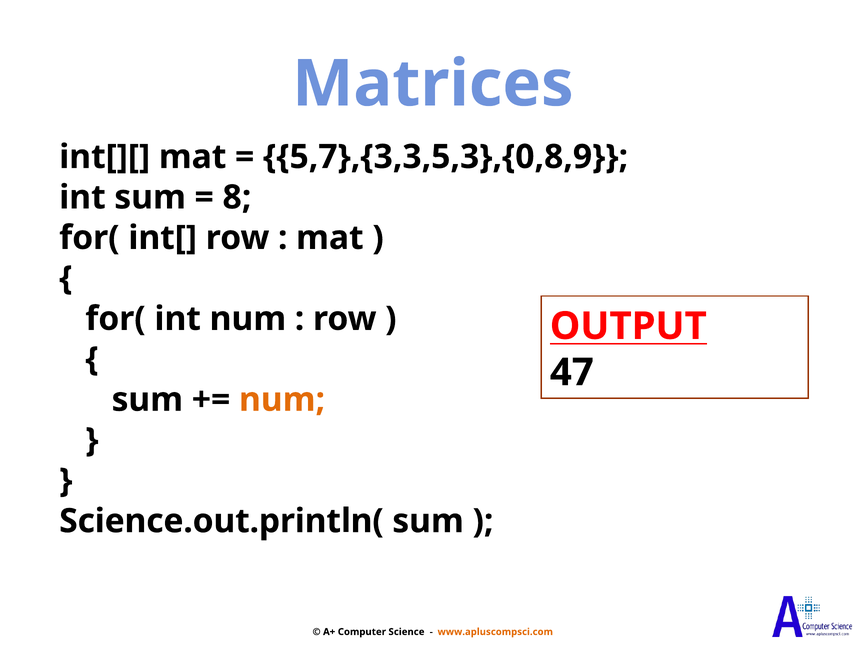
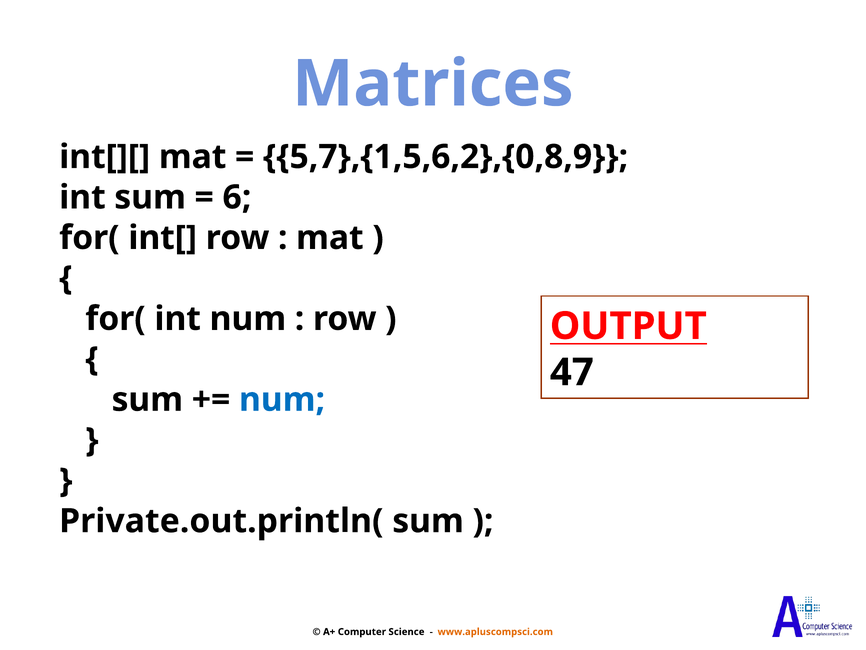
5,7},{3,3,5,3},{0,8,9: 5,7},{3,3,5,3},{0,8,9 -> 5,7},{1,5,6,2},{0,8,9 (446, 157)
8: 8 -> 6 (237, 197)
num colour: orange -> blue (282, 399)
Science.out.println(: Science.out.println( -> Private.out.println( (221, 521)
